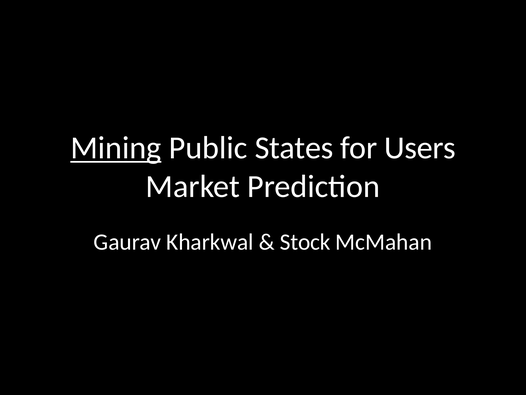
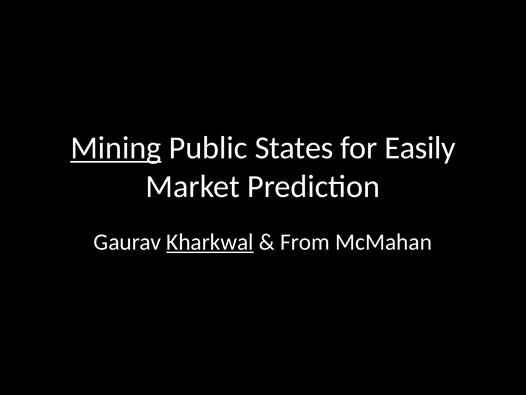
Users: Users -> Easily (420, 148)
Kharkwal underline: none -> present (210, 242)
Stock: Stock -> From (305, 242)
